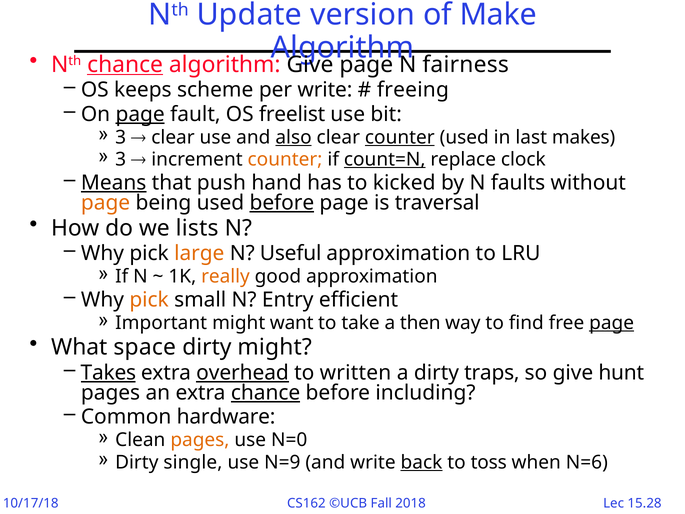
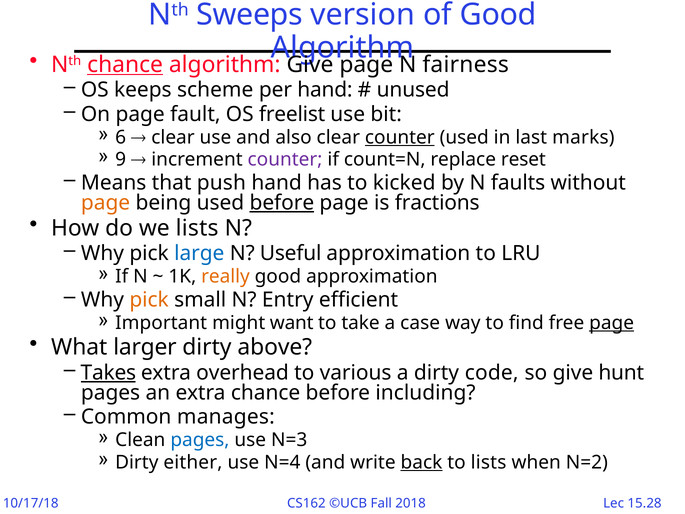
Update: Update -> Sweeps (250, 15)
of Make: Make -> Good (498, 15)
per write: write -> hand (325, 90)
freeing: freeing -> unused (413, 90)
page underline: present -> none (140, 114)
3: 3 -> 6 (121, 137)
also underline: present -> none (294, 137)
makes: makes -> marks (583, 137)
3: 3 -> 9 (121, 159)
counter colour: orange -> purple (285, 159)
count=N underline: present -> none (385, 159)
clock: clock -> reset (523, 159)
Means underline: present -> none (114, 183)
traversal: traversal -> fractions (437, 203)
large colour: orange -> blue (199, 253)
then: then -> case (420, 323)
space: space -> larger (145, 347)
dirty might: might -> above (275, 347)
overhead underline: present -> none (243, 373)
written: written -> various (356, 373)
traps: traps -> code (492, 373)
chance underline: present -> none (266, 393)
hardware: hardware -> manages (226, 417)
pages colour: orange -> blue (200, 440)
N=0: N=0 -> N=3 (289, 440)
single: single -> either (193, 462)
N=9: N=9 -> N=4 (282, 462)
to toss: toss -> lists (489, 462)
N=6: N=6 -> N=2 (587, 462)
